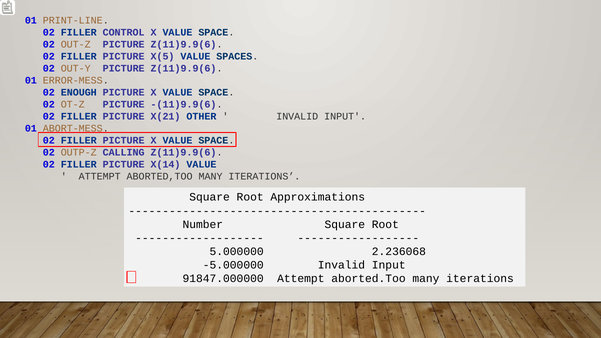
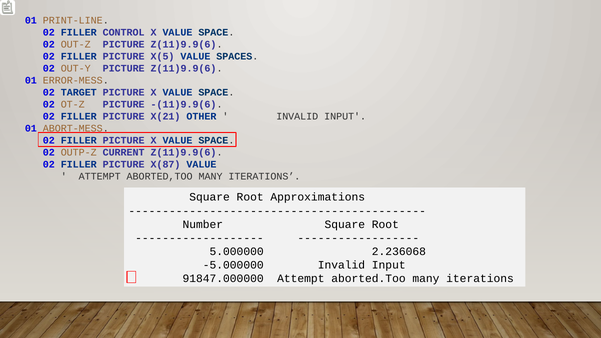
ENOUGH: ENOUGH -> TARGET (79, 92)
CALLING: CALLING -> CURRENT (124, 152)
X(14: X(14 -> X(87 (166, 164)
